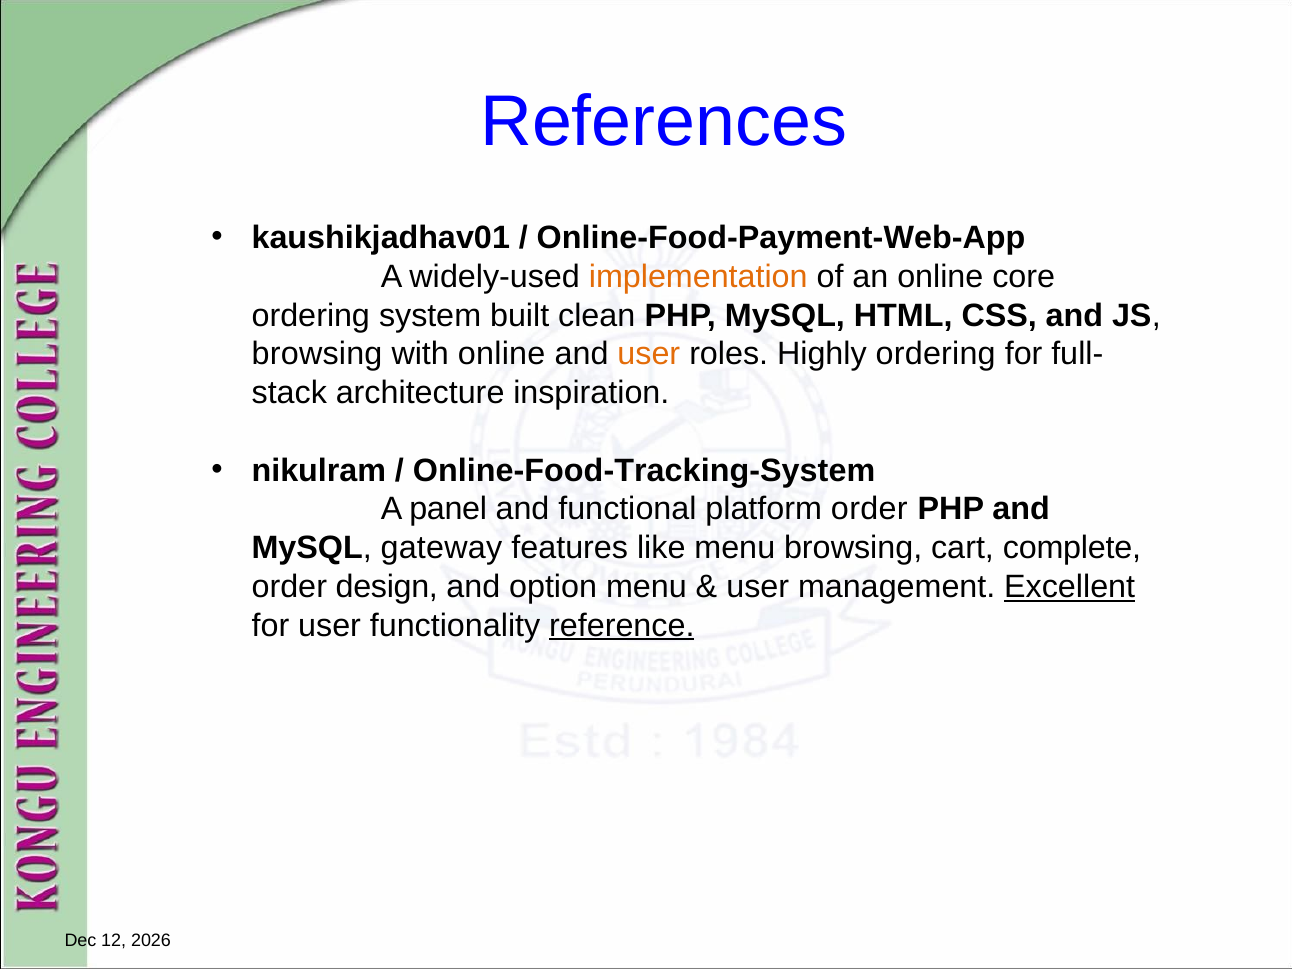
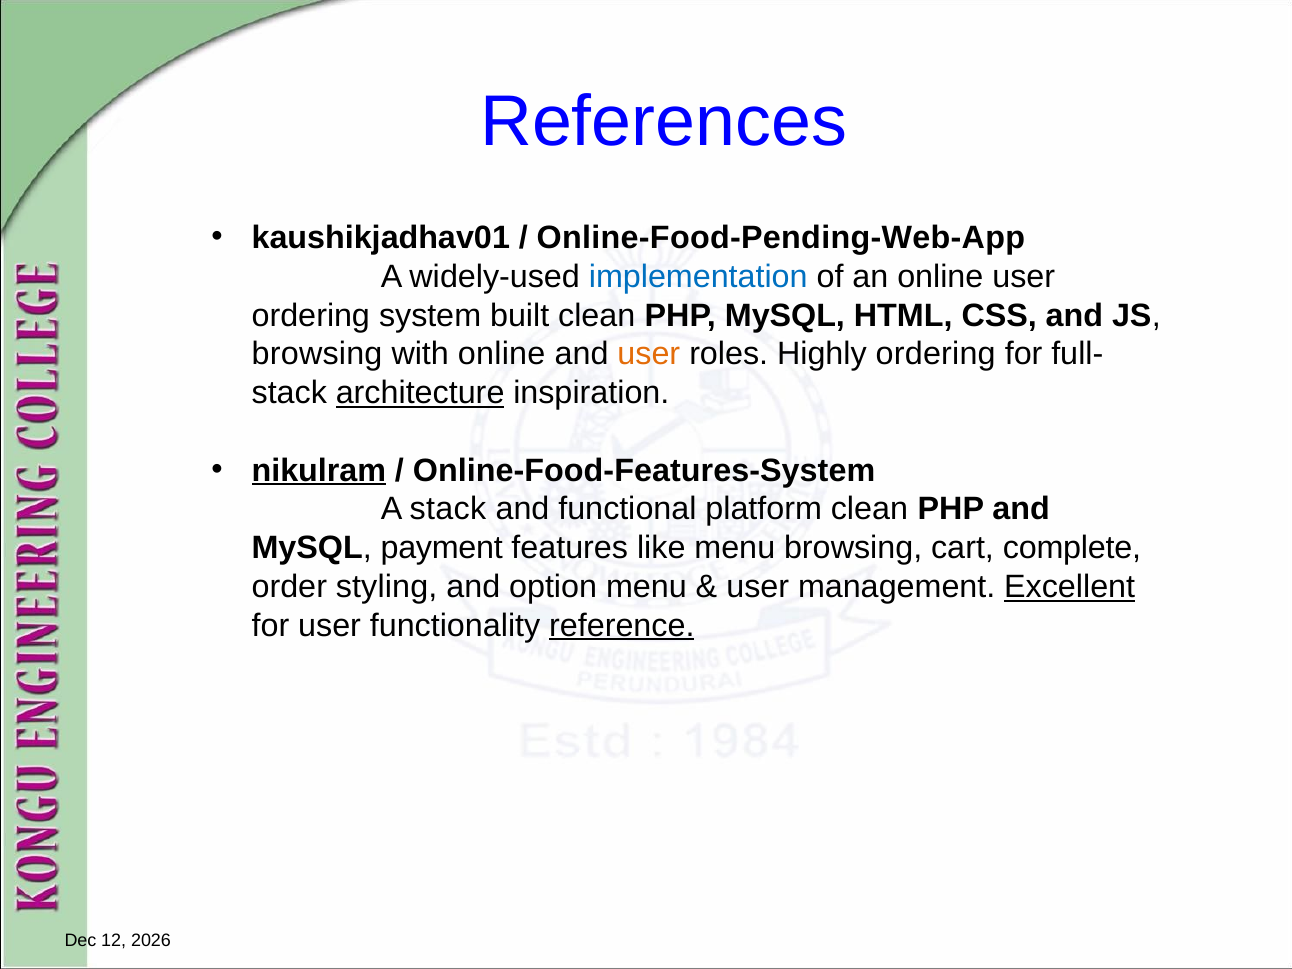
Online-Food-Payment-Web-App: Online-Food-Payment-Web-App -> Online-Food-Pending-Web-App (781, 238)
implementation colour: orange -> blue (698, 277)
online core: core -> user (1024, 277)
architecture underline: none -> present (420, 393)
nikulram underline: none -> present (319, 470)
Online-Food-Tracking-System: Online-Food-Tracking-System -> Online-Food-Features-System (644, 470)
A panel: panel -> stack (448, 509)
platform order: order -> clean (869, 509)
gateway: gateway -> payment (442, 548)
design: design -> styling (387, 587)
